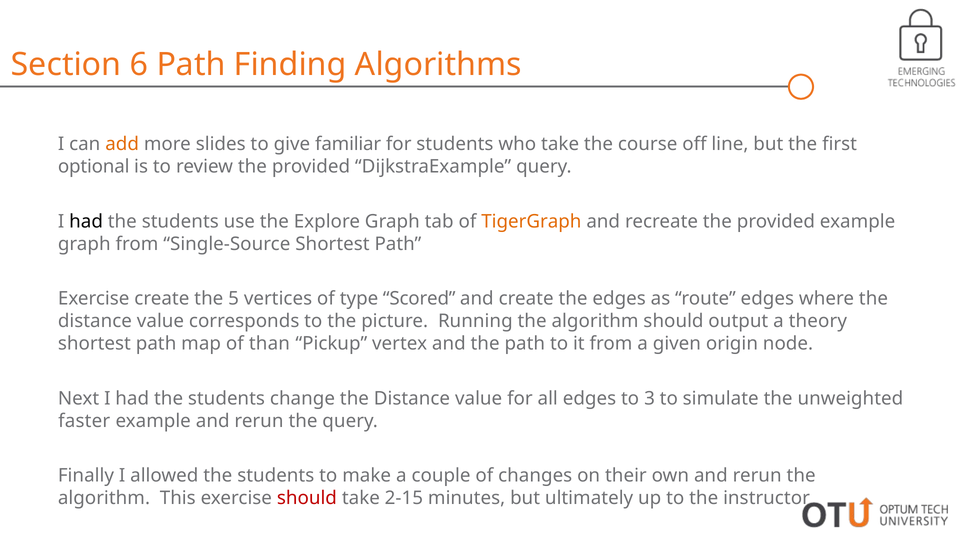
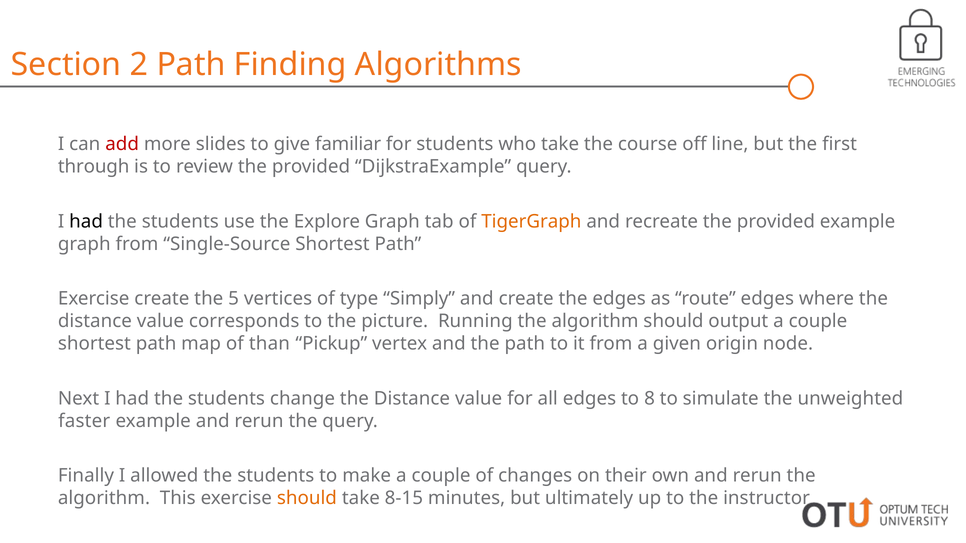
6: 6 -> 2 (139, 65)
add colour: orange -> red (122, 144)
optional: optional -> through (94, 167)
Scored: Scored -> Simply (419, 299)
output a theory: theory -> couple (818, 321)
3: 3 -> 8 (649, 399)
should colour: red -> orange (307, 499)
2-15: 2-15 -> 8-15 (404, 499)
